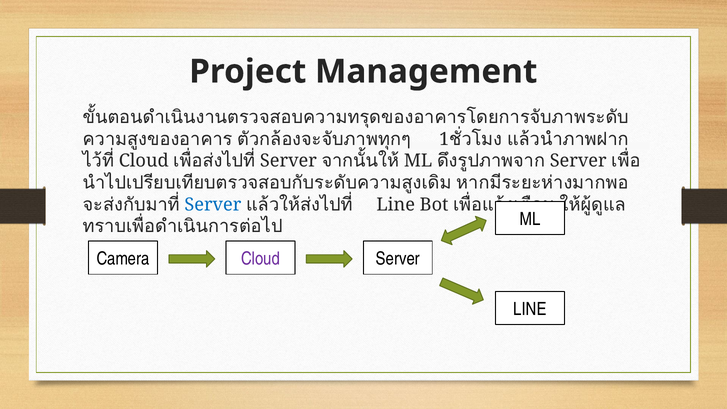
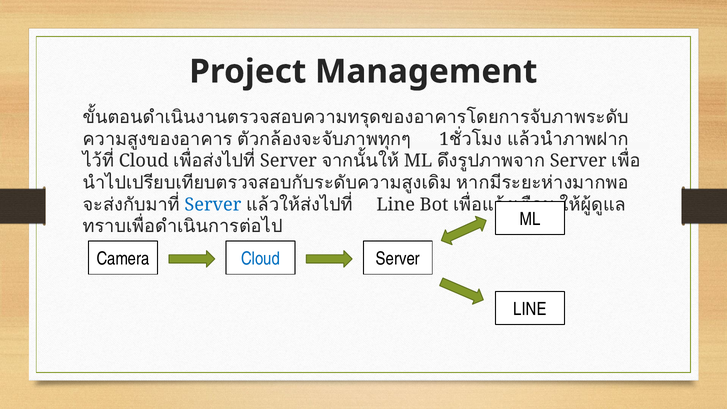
Cloud colour: purple -> blue (261, 259)
